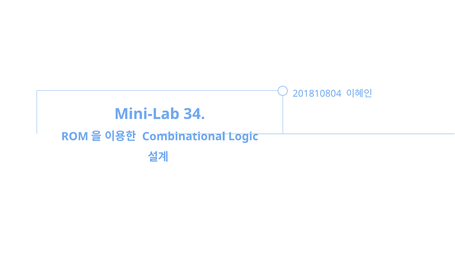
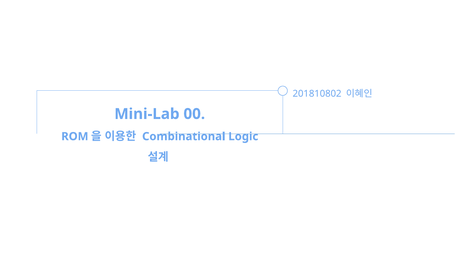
201810804: 201810804 -> 201810802 (317, 94)
34: 34 -> 00 (194, 114)
